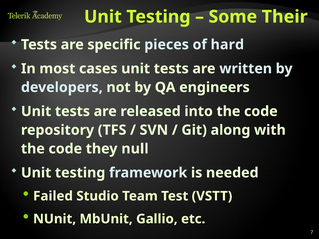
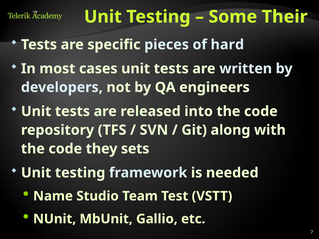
null: null -> sets (135, 149)
Failed: Failed -> Name (53, 196)
